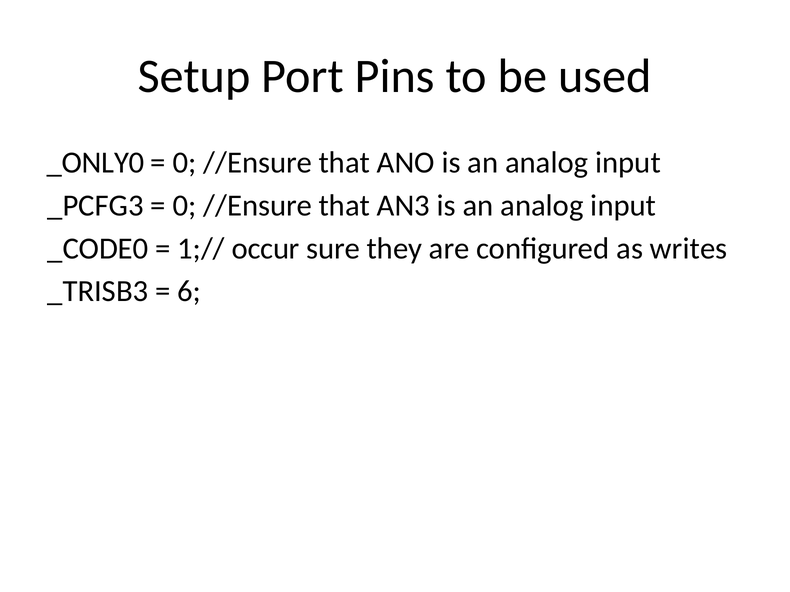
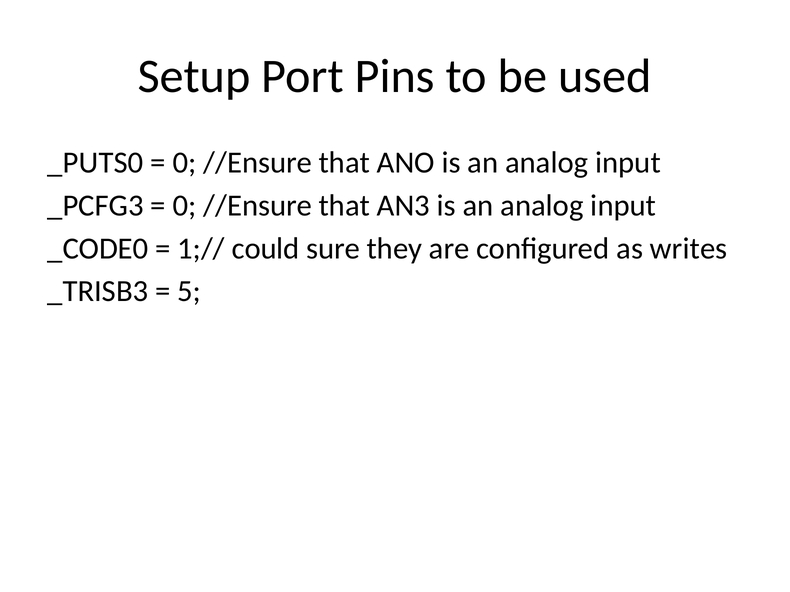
_ONLY0: _ONLY0 -> _PUTS0 (95, 163)
occur: occur -> could (266, 249)
6: 6 -> 5 (189, 292)
